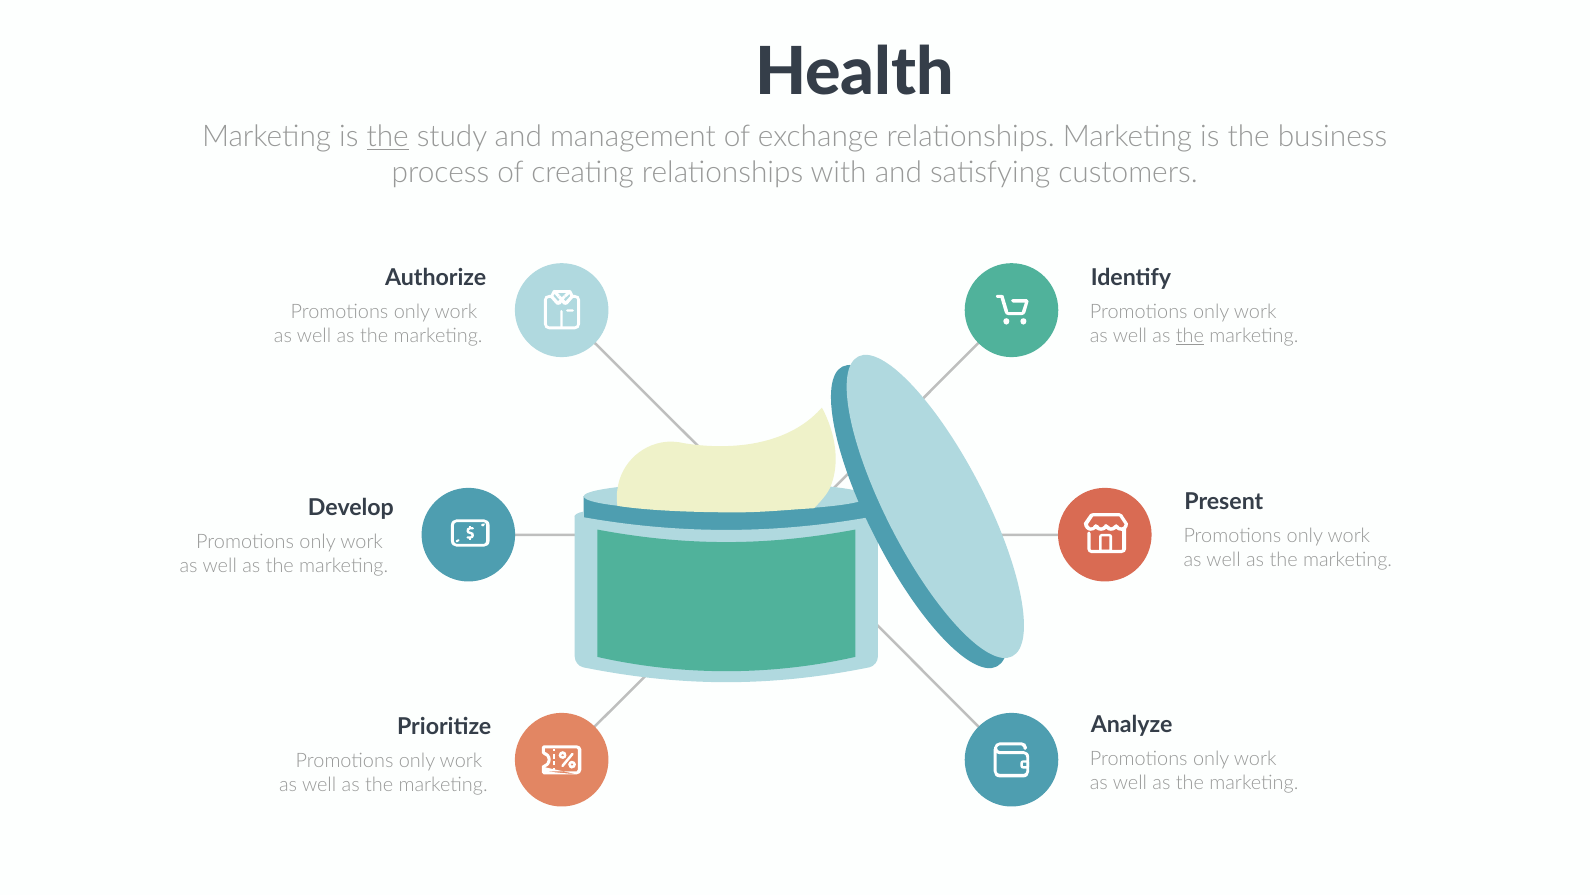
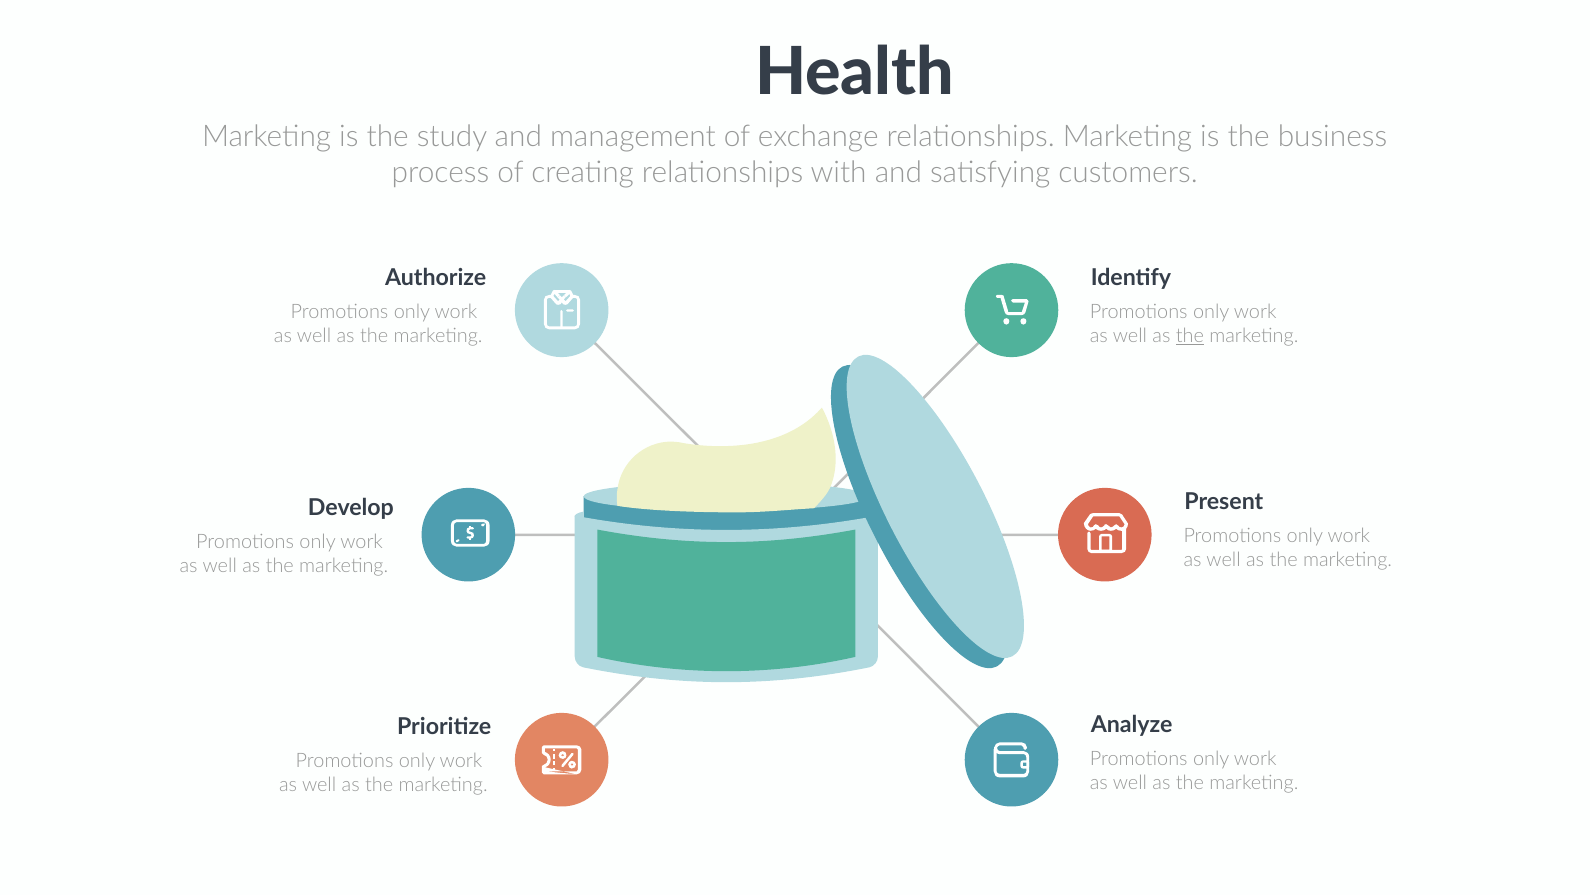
the underline: present -> none (388, 137)
